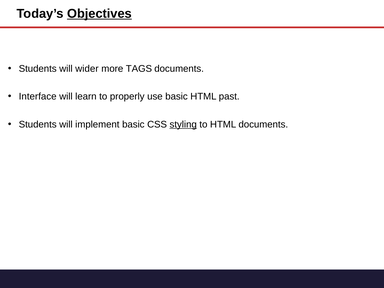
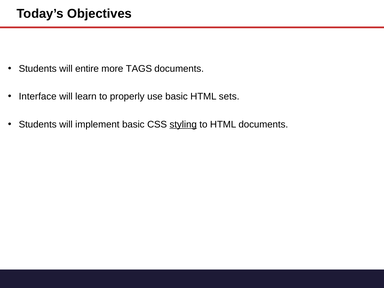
Objectives underline: present -> none (99, 14)
wider: wider -> entire (87, 69)
past: past -> sets (229, 97)
